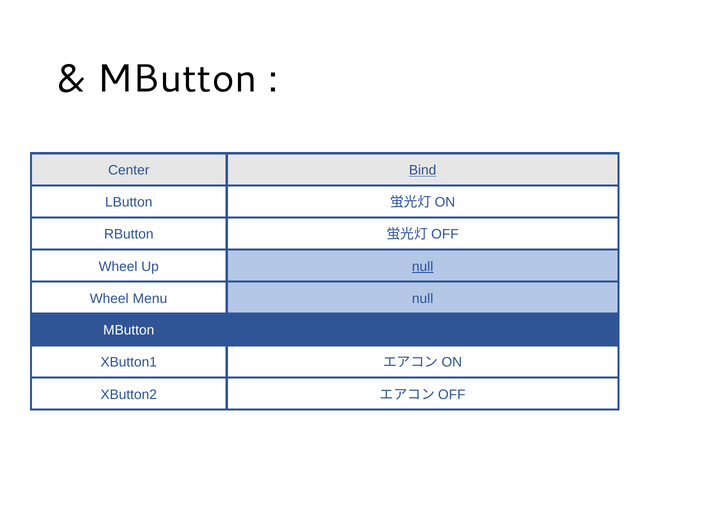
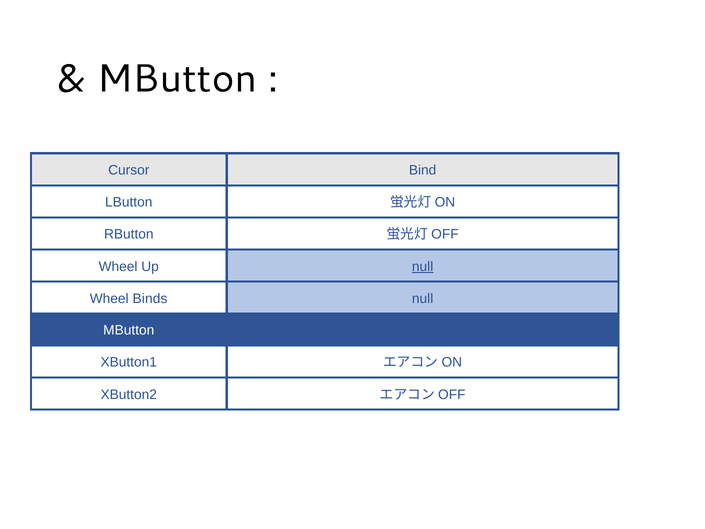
Center: Center -> Cursor (129, 170)
Bind underline: present -> none (423, 170)
Menu: Menu -> Binds (150, 298)
